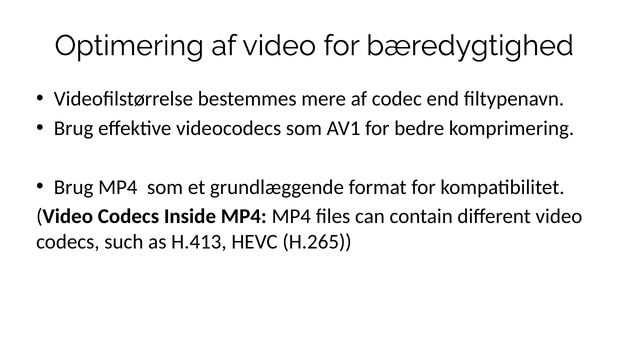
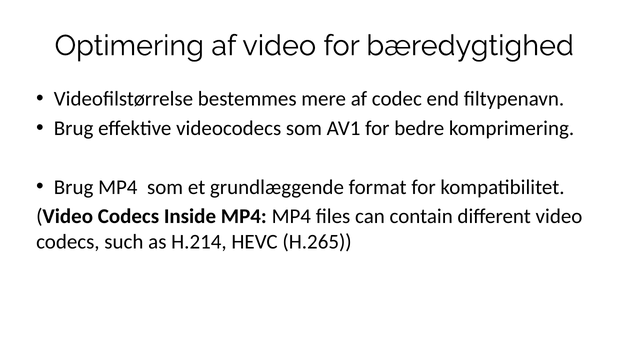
H.413: H.413 -> H.214 (199, 242)
